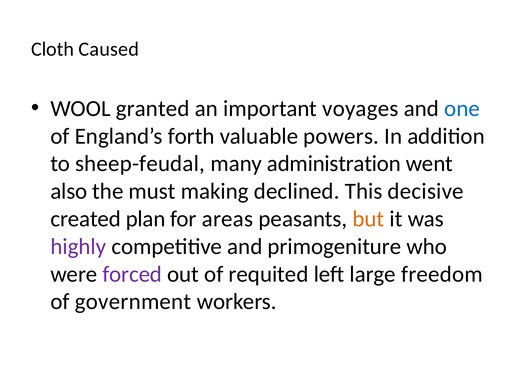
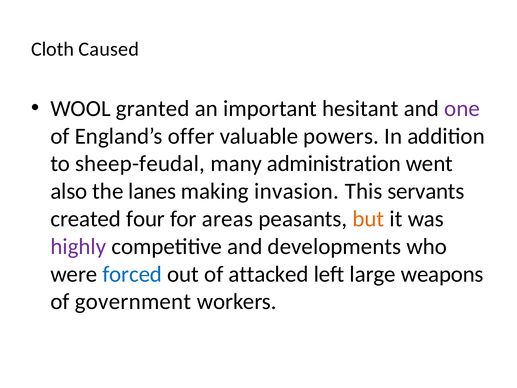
voyages: voyages -> hesitant (360, 108)
one colour: blue -> purple (462, 108)
forth: forth -> offer (191, 136)
must: must -> lanes (152, 191)
declined: declined -> invasion (297, 191)
decisive: decisive -> servants (426, 191)
plan: plan -> four (146, 219)
primogeniture: primogeniture -> developments (334, 246)
forced colour: purple -> blue (132, 274)
requited: requited -> attacked (269, 274)
freedom: freedom -> weapons (442, 274)
